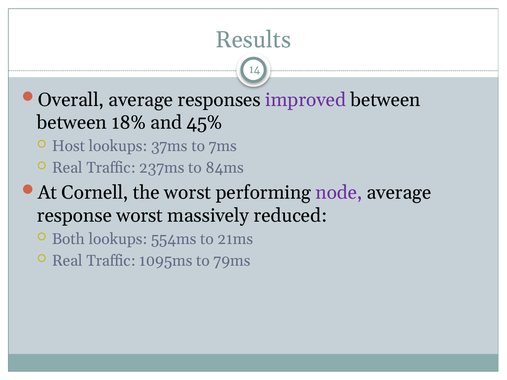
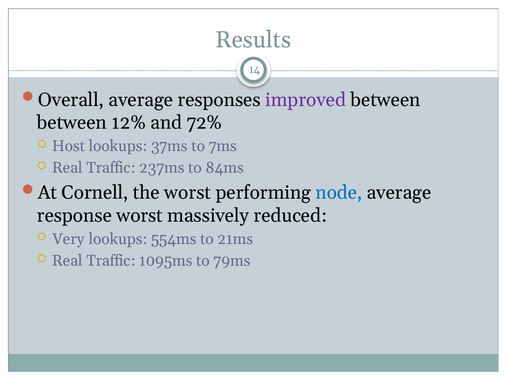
18%: 18% -> 12% (129, 123)
45%: 45% -> 72% (204, 123)
node colour: purple -> blue (339, 193)
Both: Both -> Very (69, 239)
